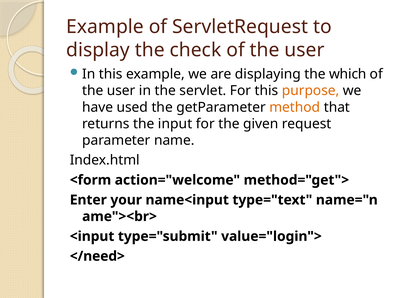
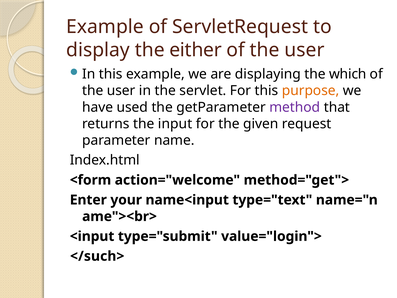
check: check -> either (196, 50)
method colour: orange -> purple (295, 107)
</need>: </need> -> </such> (97, 256)
